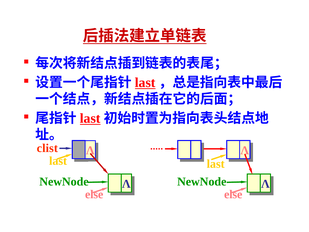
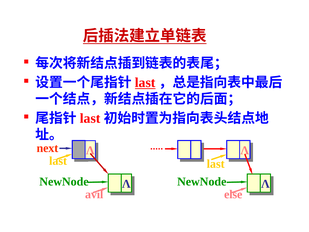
last underline: present -> none (90, 118)
clist: clist -> next (47, 148)
else: else -> avil (94, 194)
